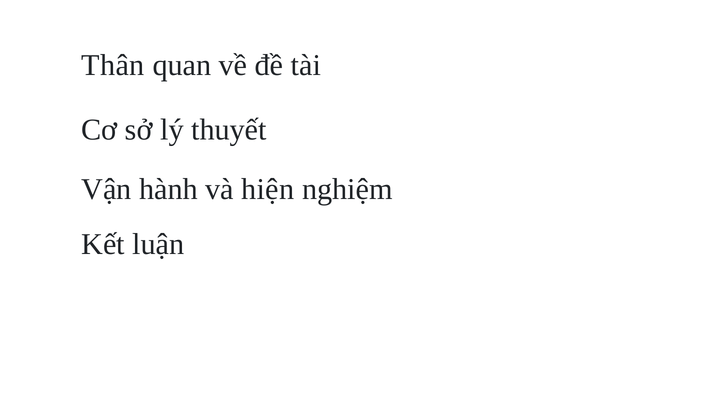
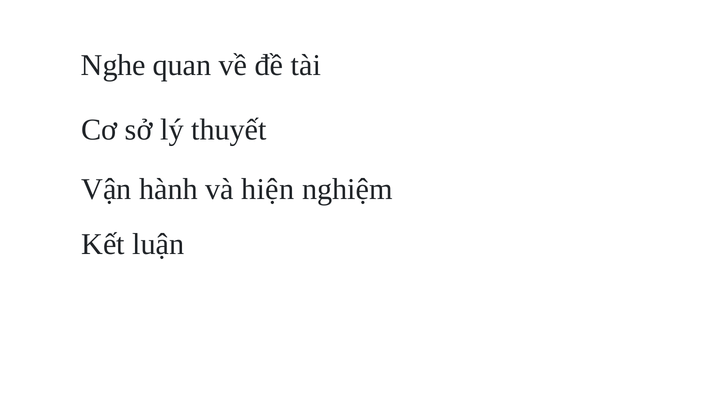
Thân: Thân -> Nghe (113, 65)
